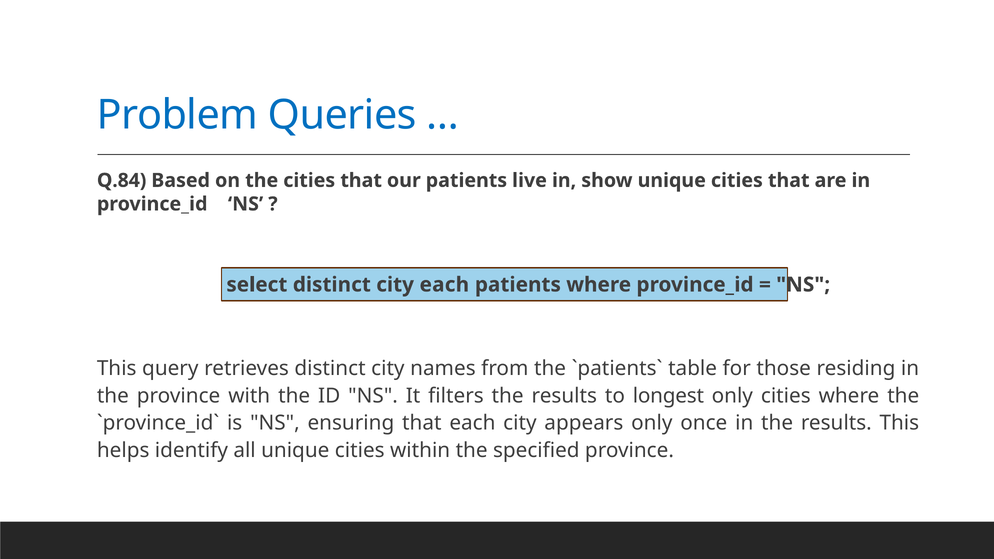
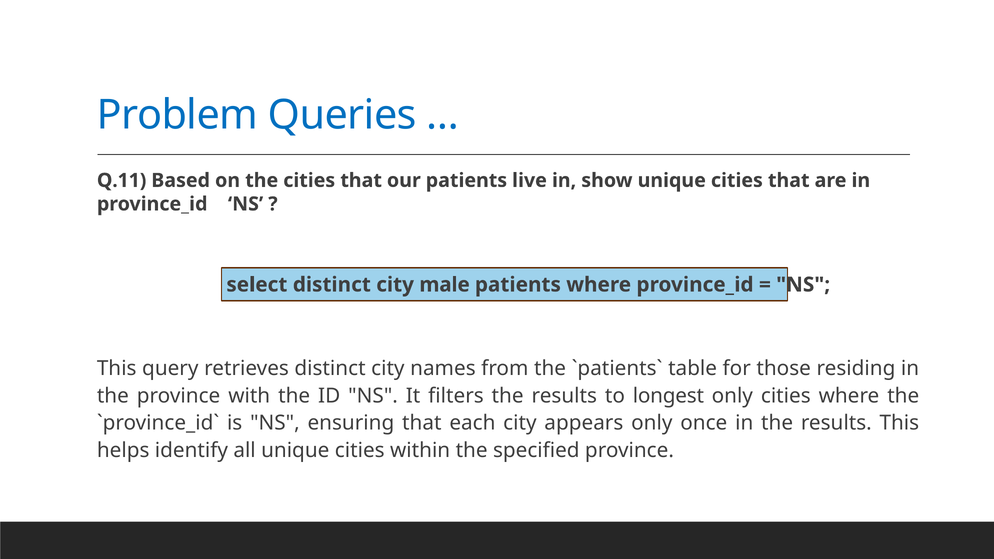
Q.84: Q.84 -> Q.11 (122, 180)
city each: each -> male (445, 285)
